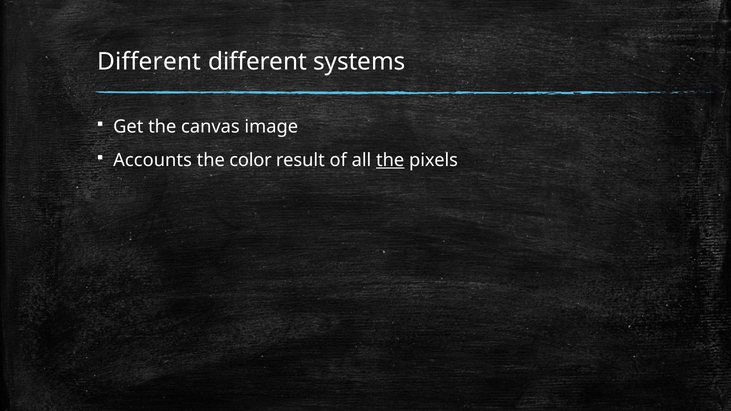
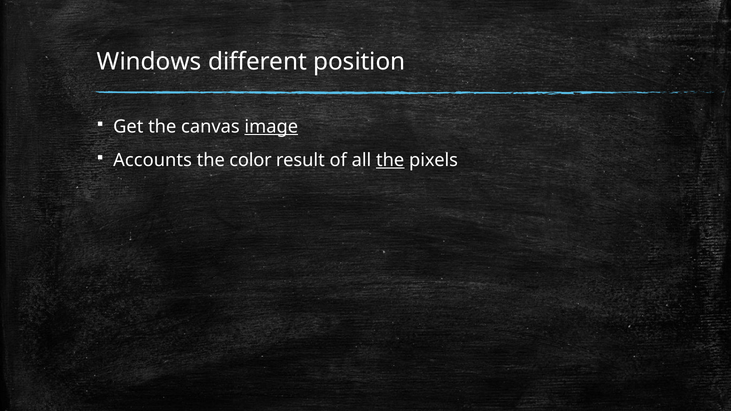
Different: Different -> Windows (149, 62)
systems: systems -> position (359, 62)
image underline: none -> present (271, 127)
